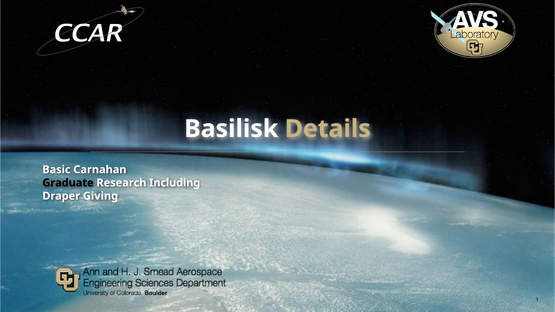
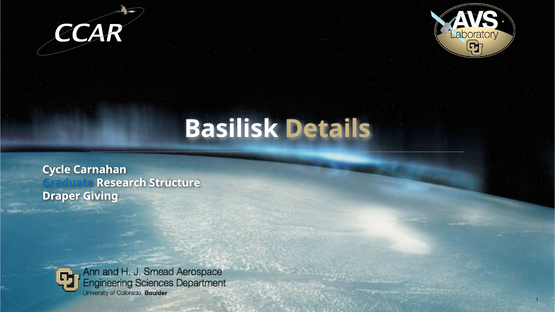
Basic: Basic -> Cycle (56, 170)
Graduate colour: black -> blue (68, 183)
Including: Including -> Structure (175, 183)
